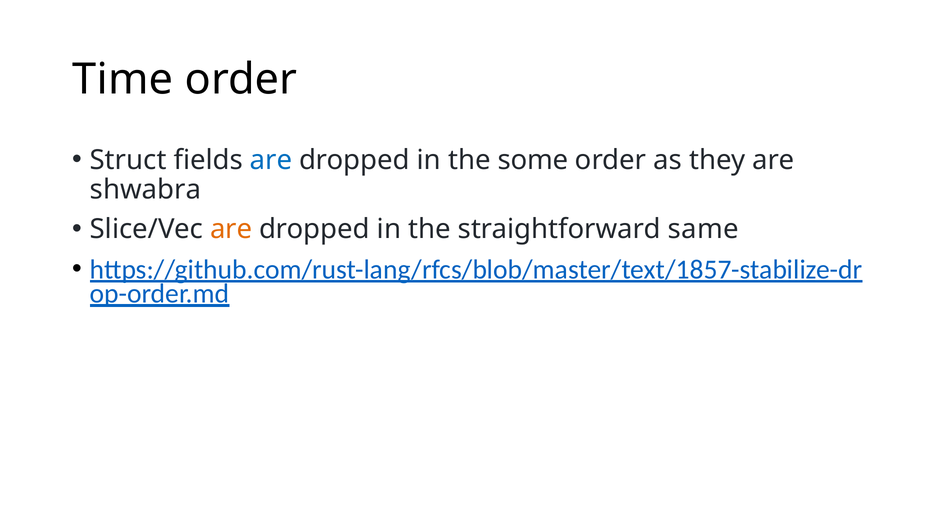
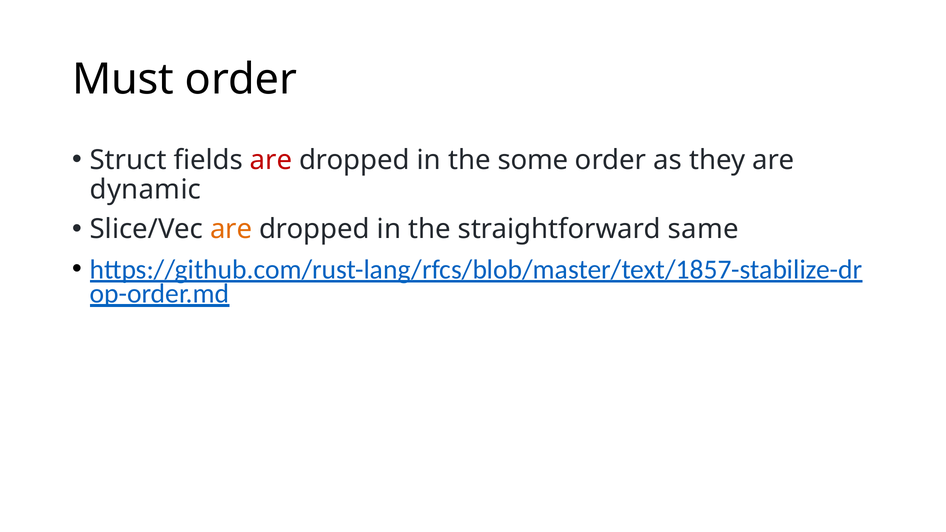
Time: Time -> Must (123, 79)
are colour: blue -> red (271, 160)
shwabra: shwabra -> dynamic (146, 190)
